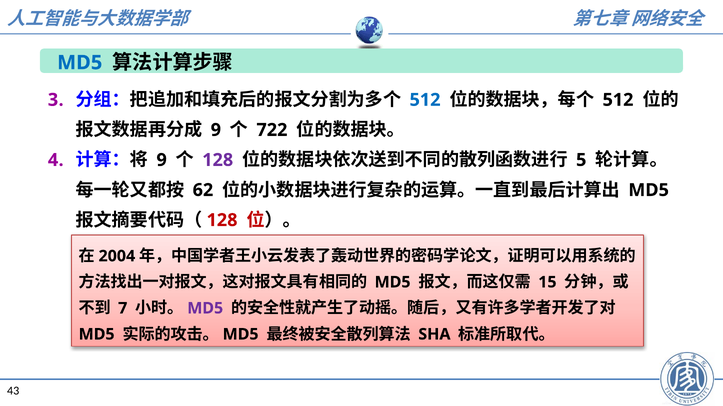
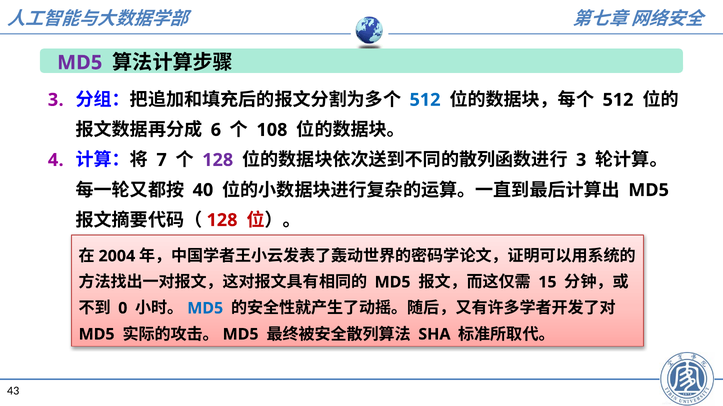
MD5 colour: blue -> purple (80, 63)
9: 9 -> 6 (216, 130)
722: 722 -> 108 (272, 130)
9: 9 -> 7 (162, 160)
5: 5 -> 3 (581, 160)
62: 62 -> 40 (203, 190)
7: 7 -> 0 (123, 309)
MD5 colour: purple -> blue (205, 309)
